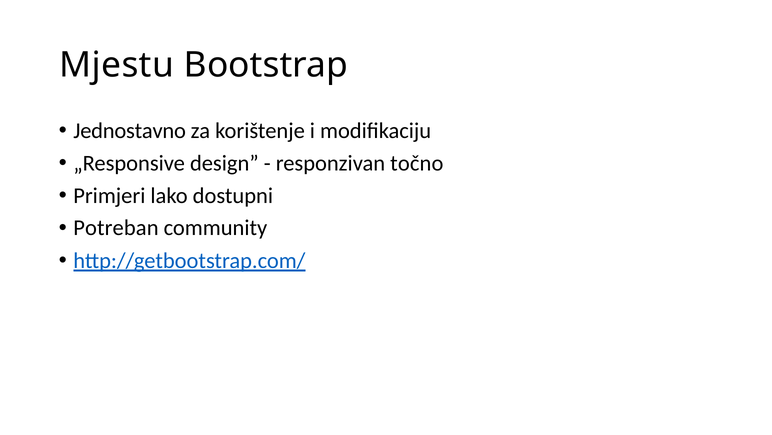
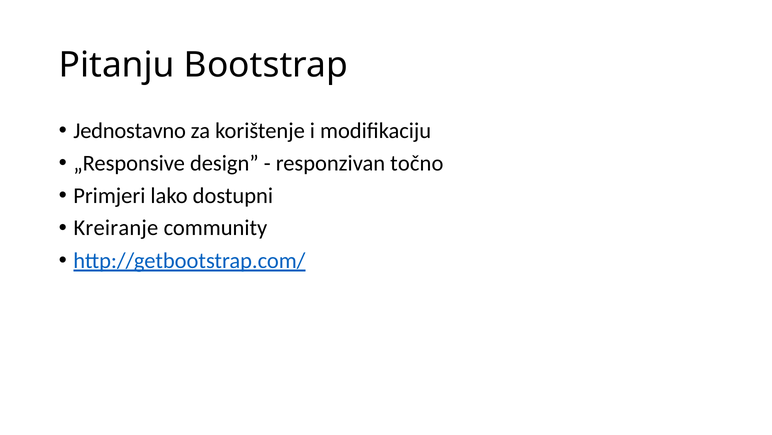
Mjestu: Mjestu -> Pitanju (117, 65)
Potreban: Potreban -> Kreiranje (116, 228)
